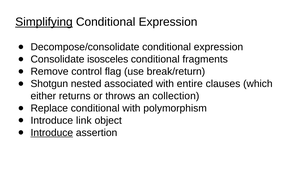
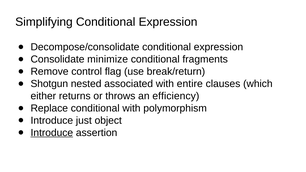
Simplifying underline: present -> none (44, 22)
isosceles: isosceles -> minimize (108, 59)
collection: collection -> efficiency (176, 96)
link: link -> just (84, 121)
